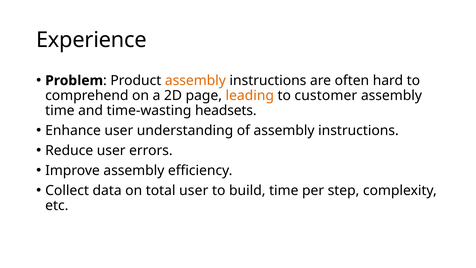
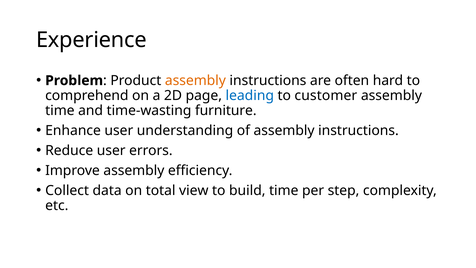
leading colour: orange -> blue (250, 95)
headsets: headsets -> furniture (226, 110)
total user: user -> view (194, 190)
